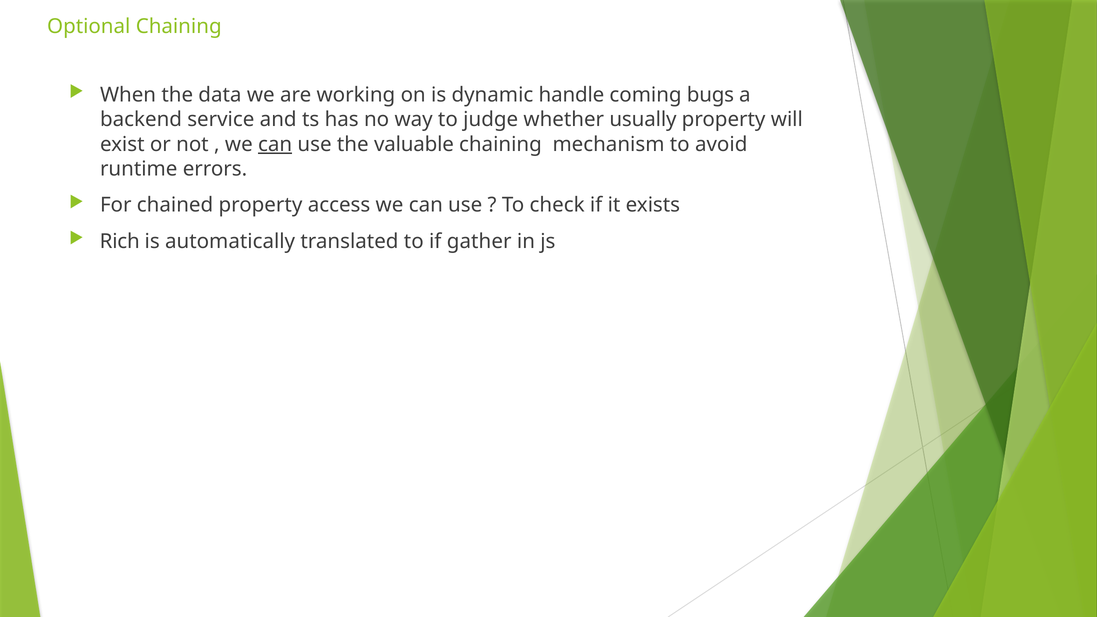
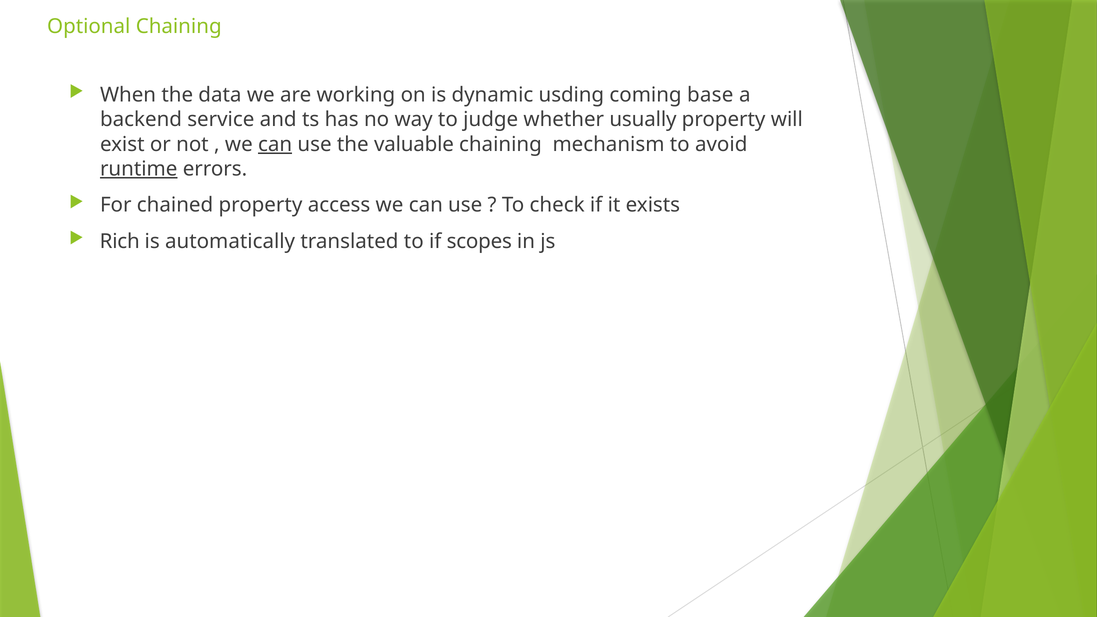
handle: handle -> usding (571, 95)
bugs: bugs -> base (710, 95)
runtime underline: none -> present (139, 169)
gather: gather -> scopes (479, 241)
